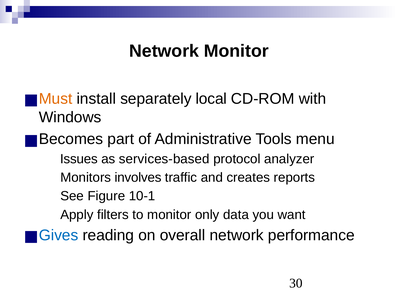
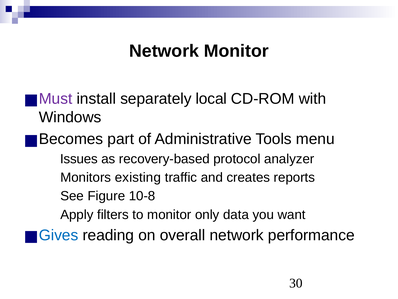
Must colour: orange -> purple (56, 99)
services-based: services-based -> recovery-based (164, 159)
involves: involves -> existing (138, 177)
10-1: 10-1 -> 10-8 (142, 196)
